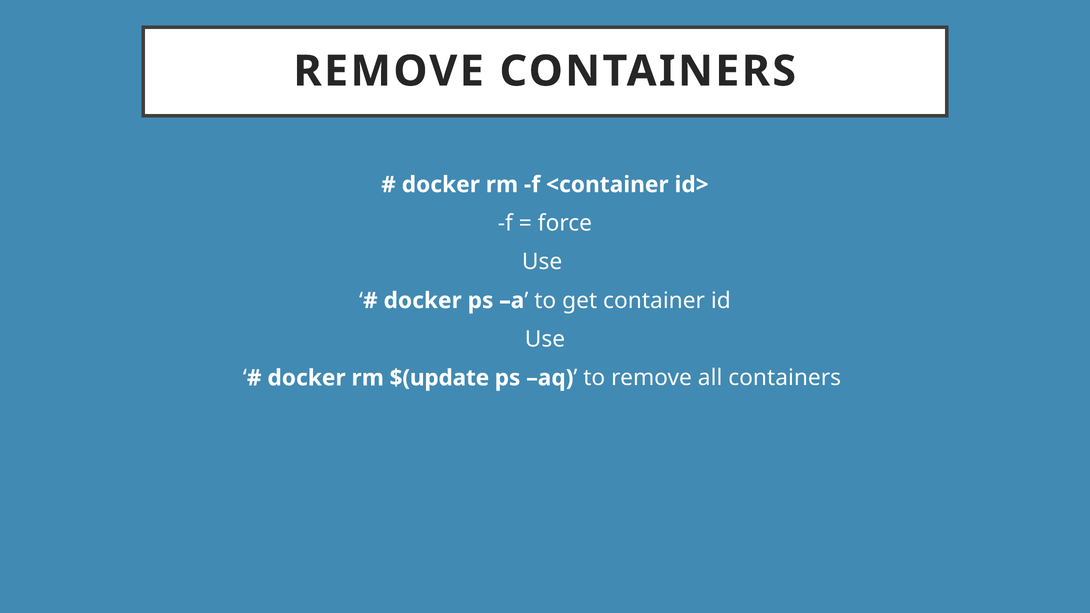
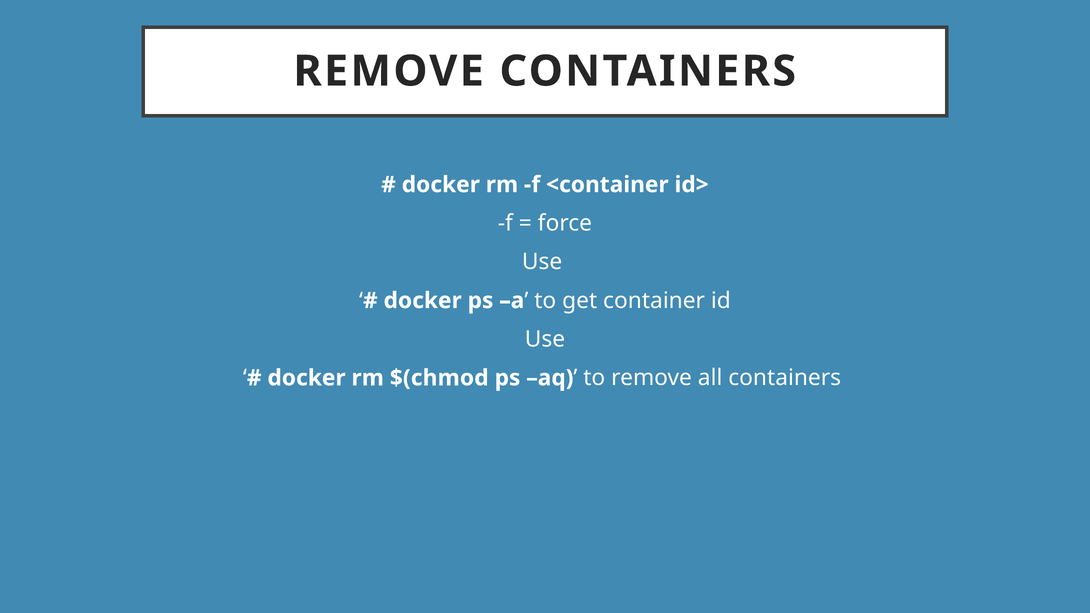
$(update: $(update -> $(chmod (439, 378)
